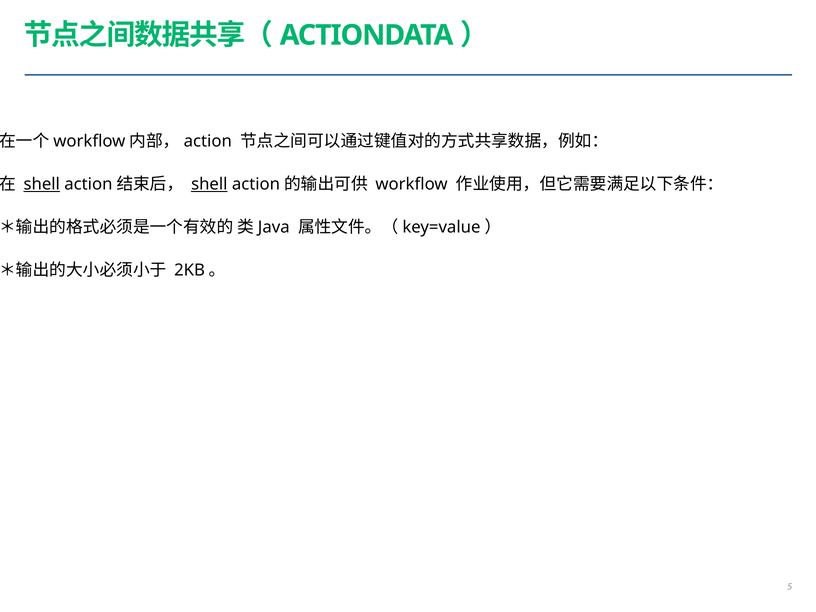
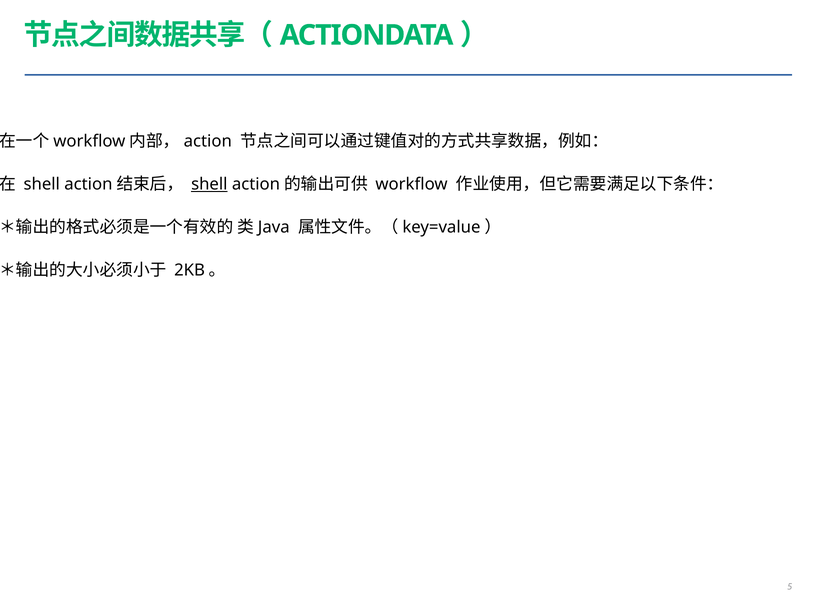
shell underline: present -> none (42, 184)
